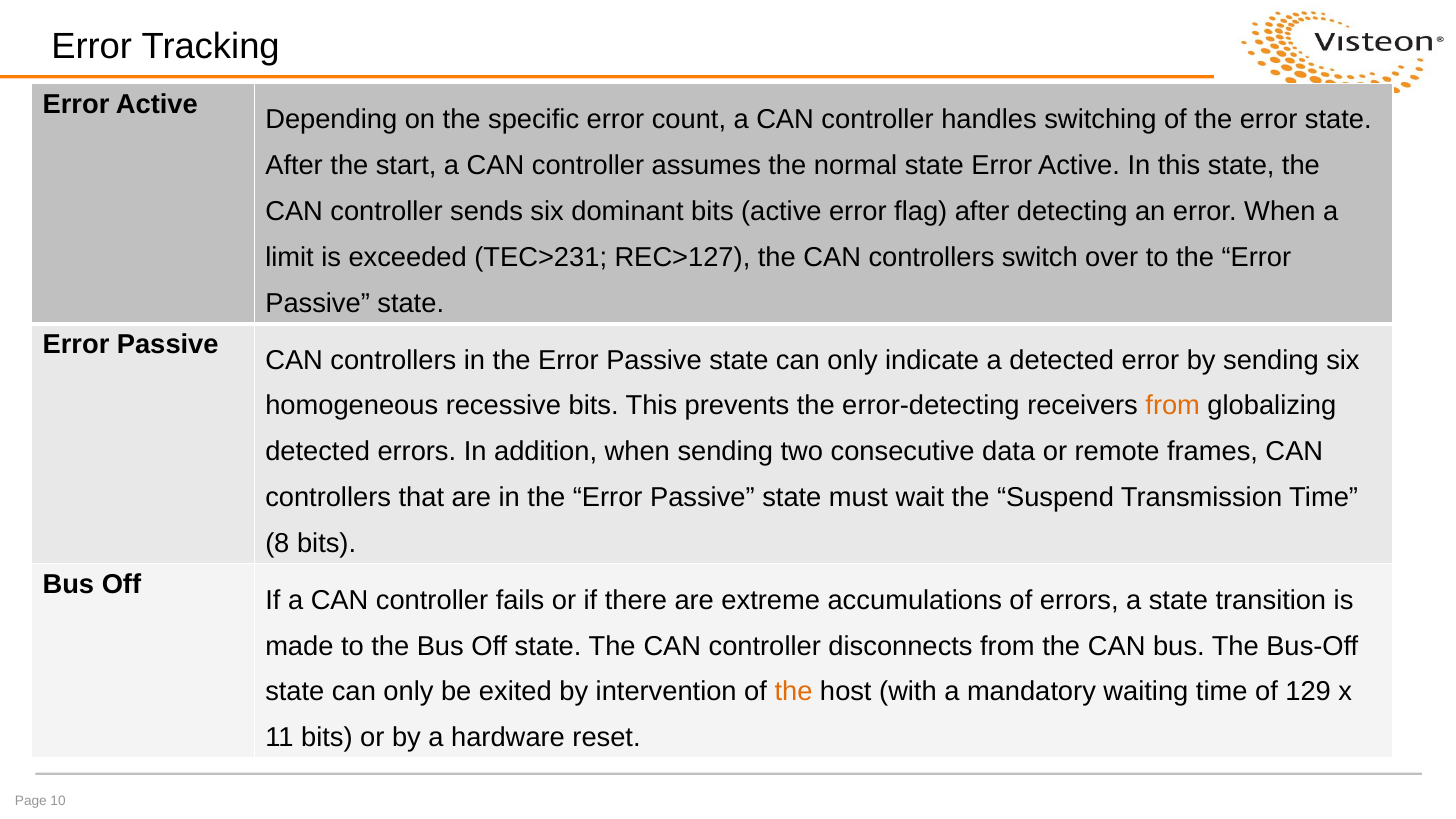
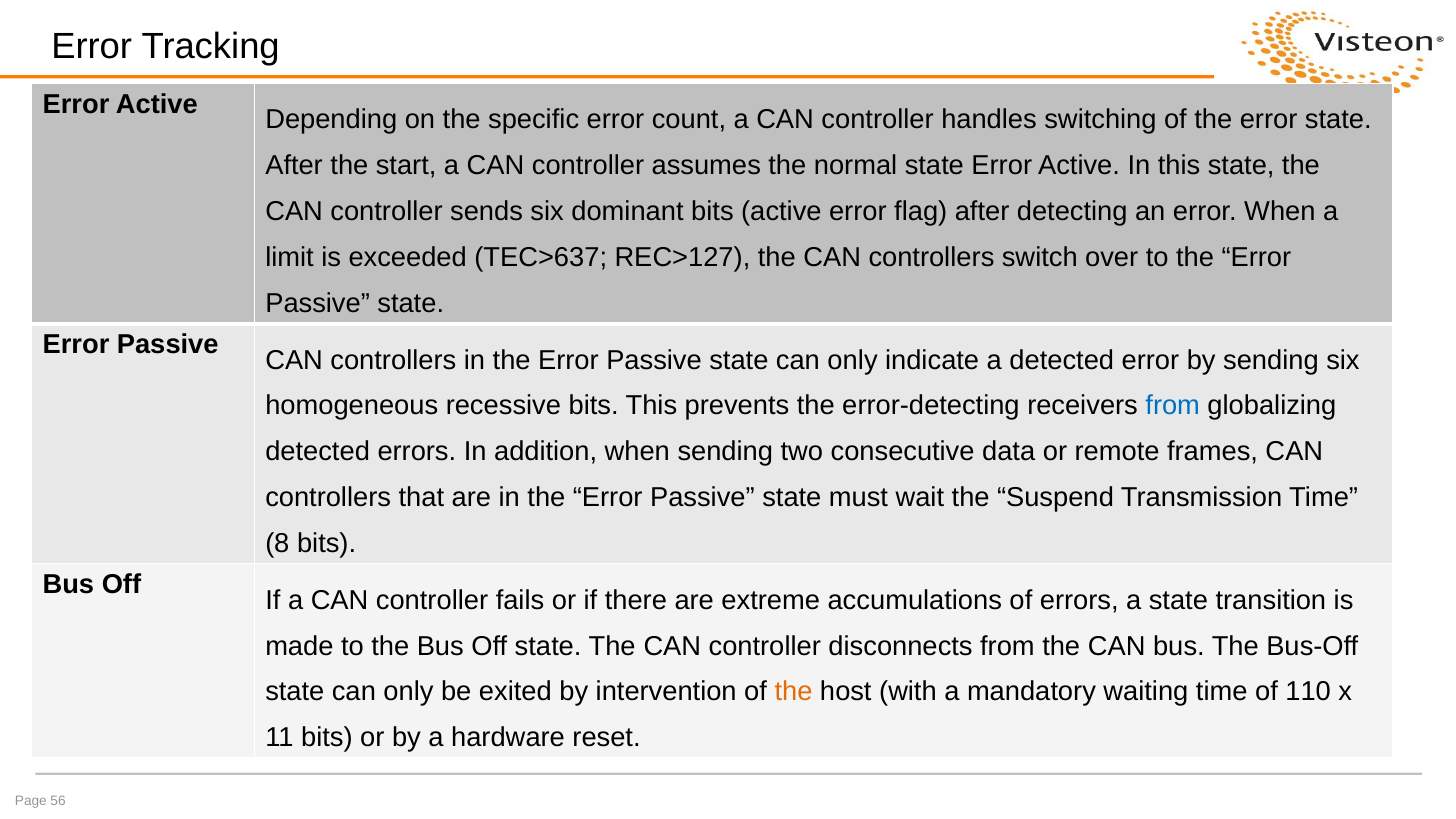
TEC>231: TEC>231 -> TEC>637 (541, 257)
from colour: orange -> blue (1173, 406)
129: 129 -> 110 (1308, 692)
10: 10 -> 56 (58, 801)
